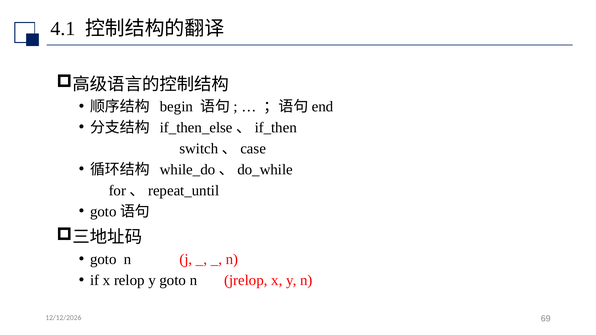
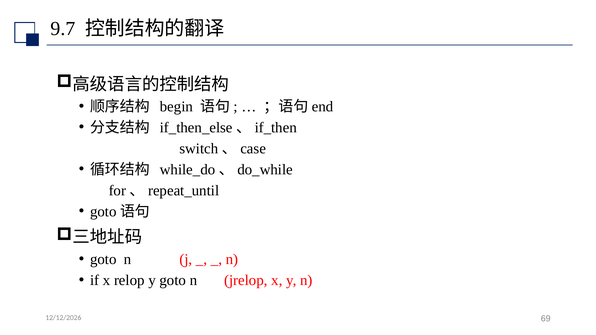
4.1: 4.1 -> 9.7 (63, 29)
